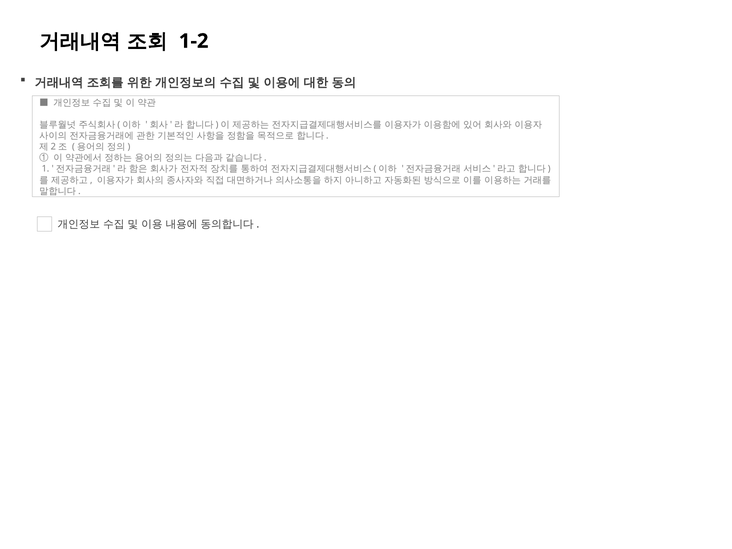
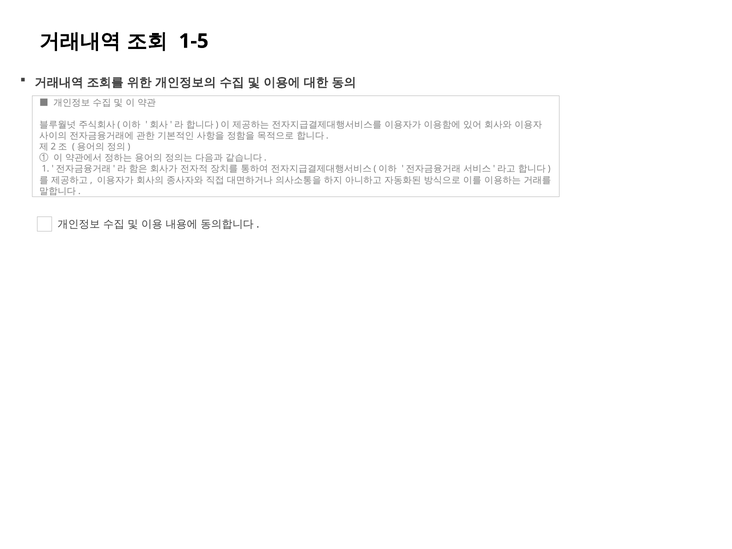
1-2: 1-2 -> 1-5 (194, 41)
